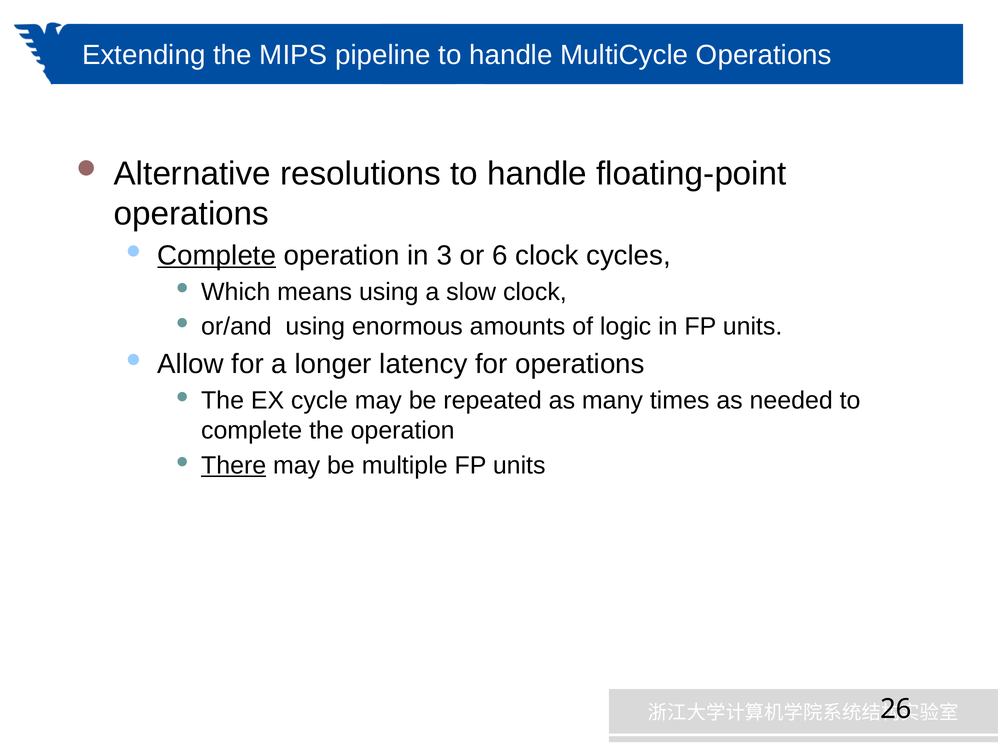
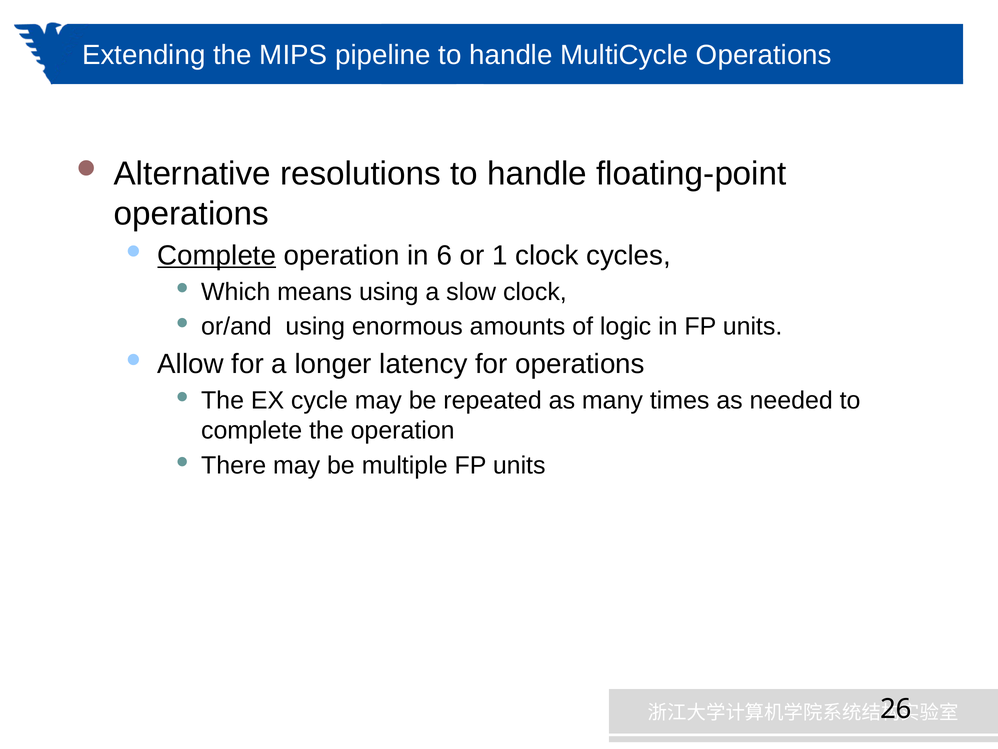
3: 3 -> 6 (444, 255)
6: 6 -> 1 (500, 255)
There underline: present -> none (234, 465)
